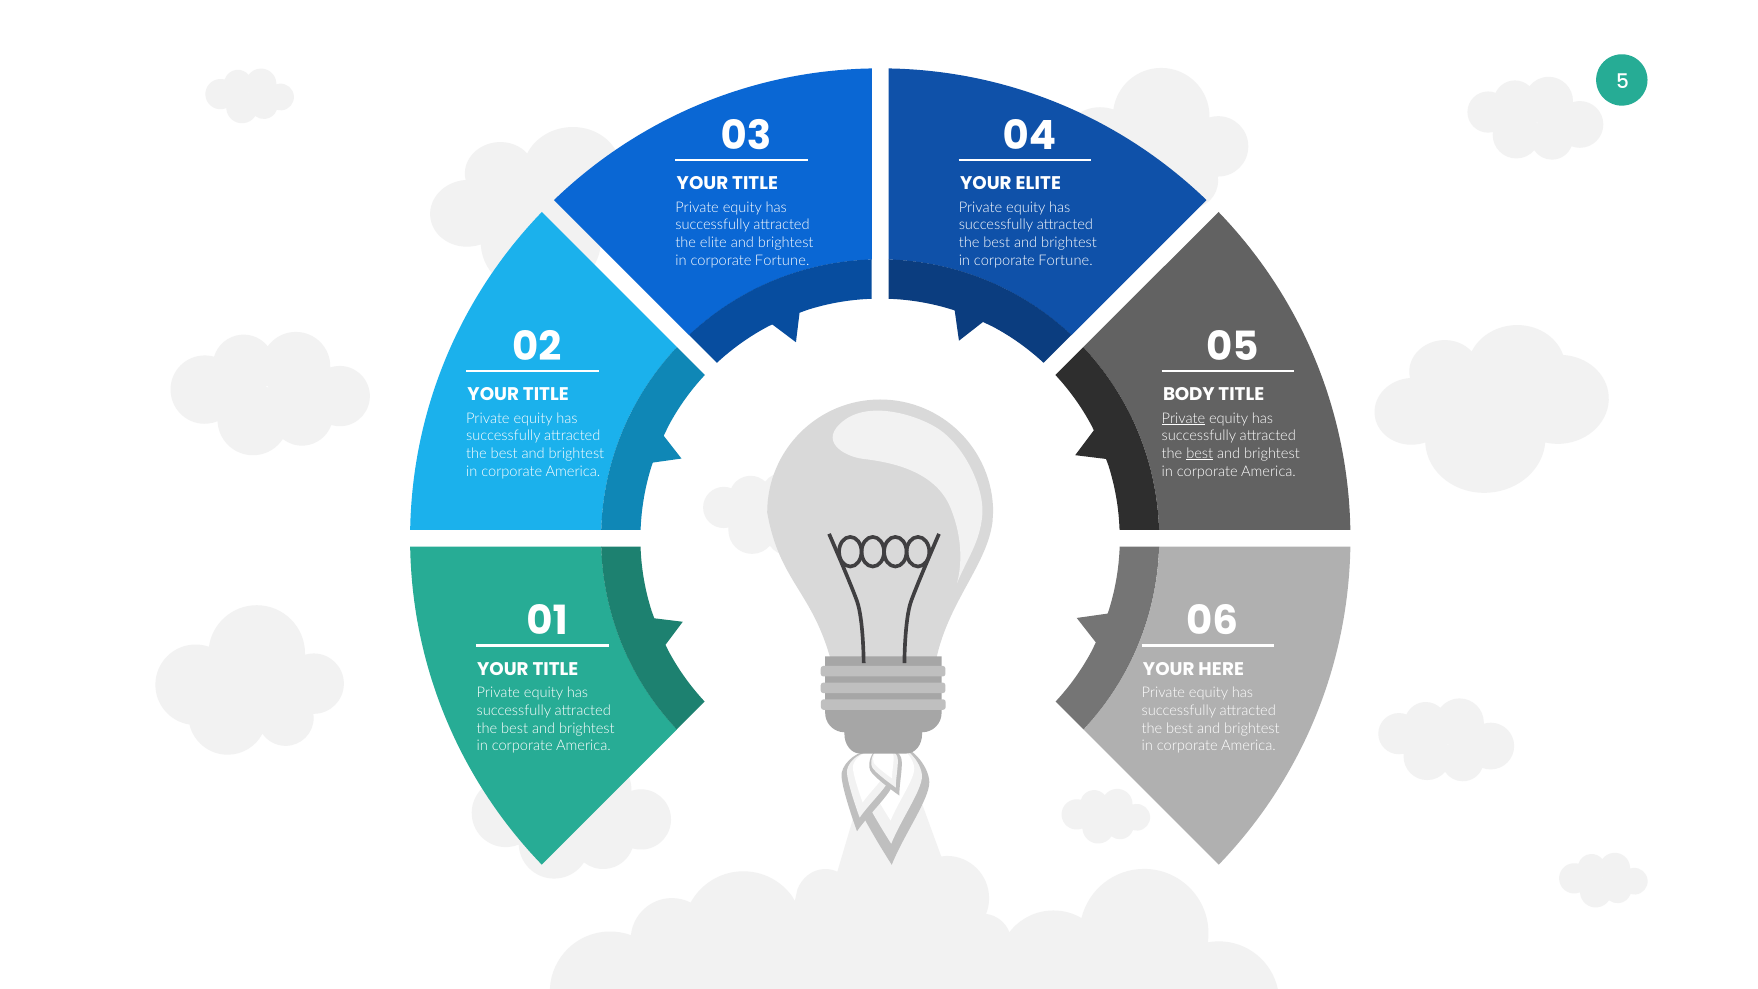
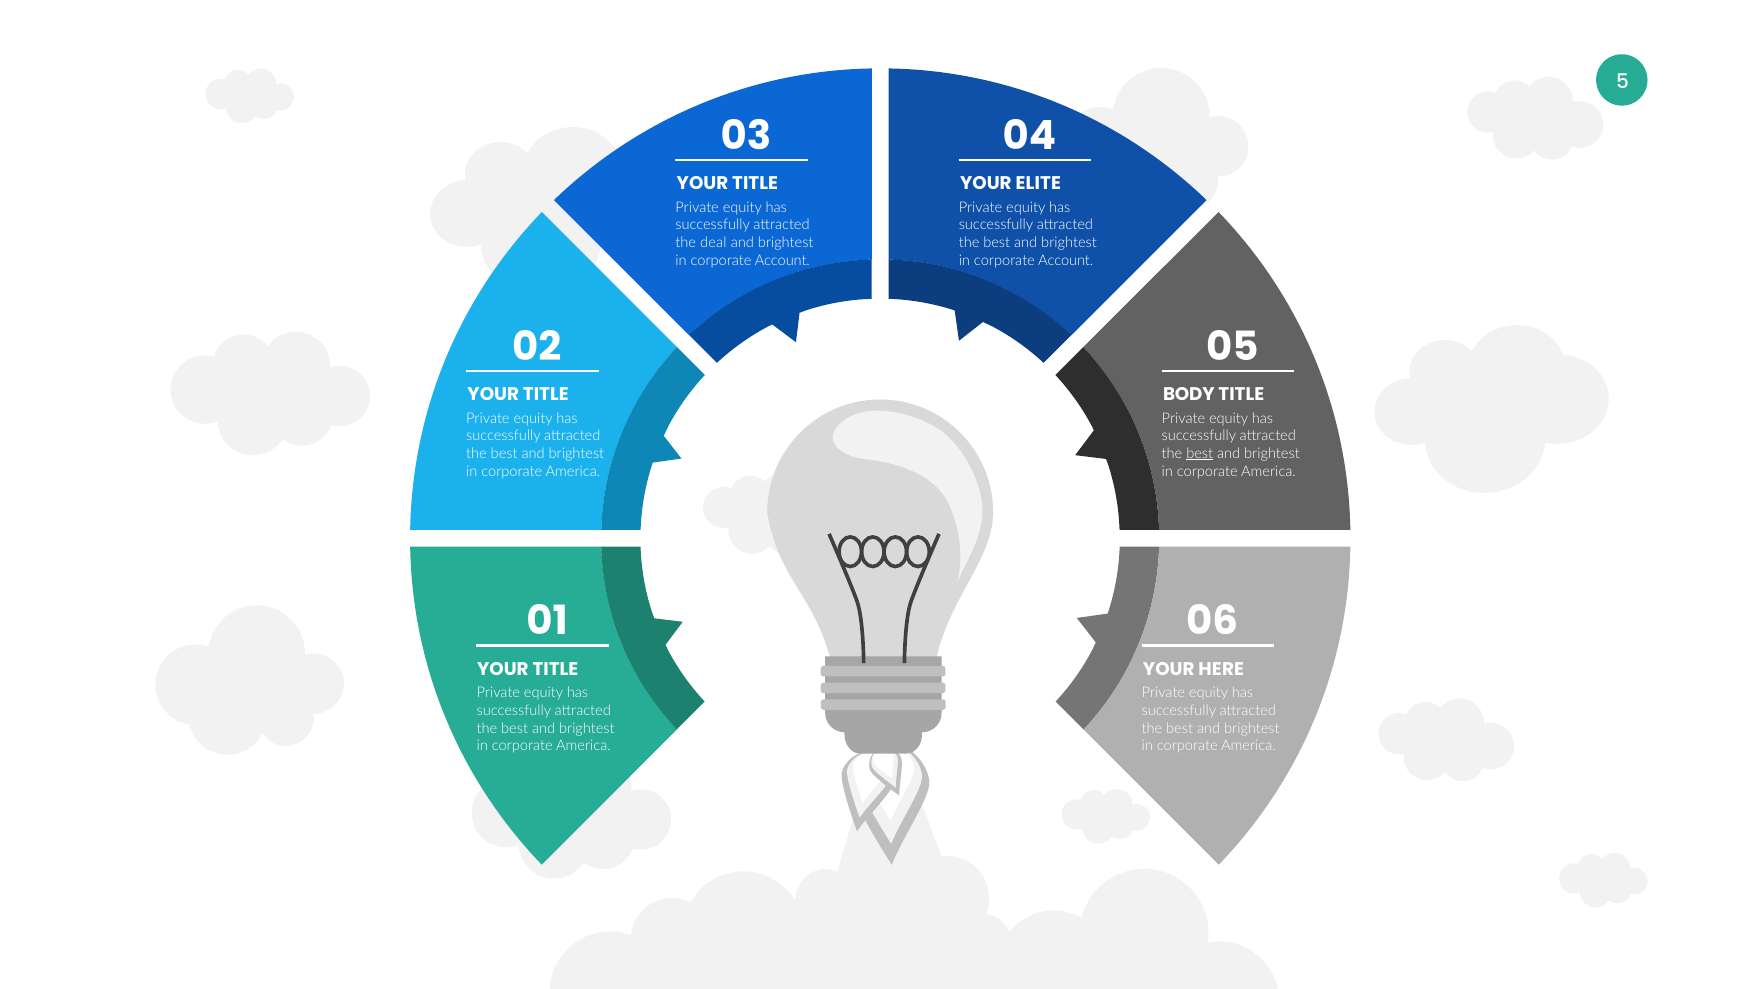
the elite: elite -> deal (713, 243)
Fortune: Fortune -> Account (782, 260)
Fortune: Fortune -> Account (1066, 260)
Private underline: present -> none (1183, 419)
